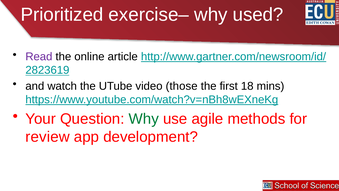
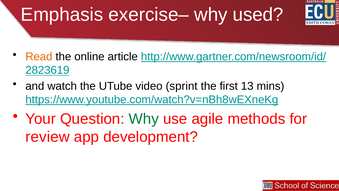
Prioritized: Prioritized -> Emphasis (62, 15)
Read colour: purple -> orange (39, 57)
those: those -> sprint (182, 86)
18: 18 -> 13 (247, 86)
